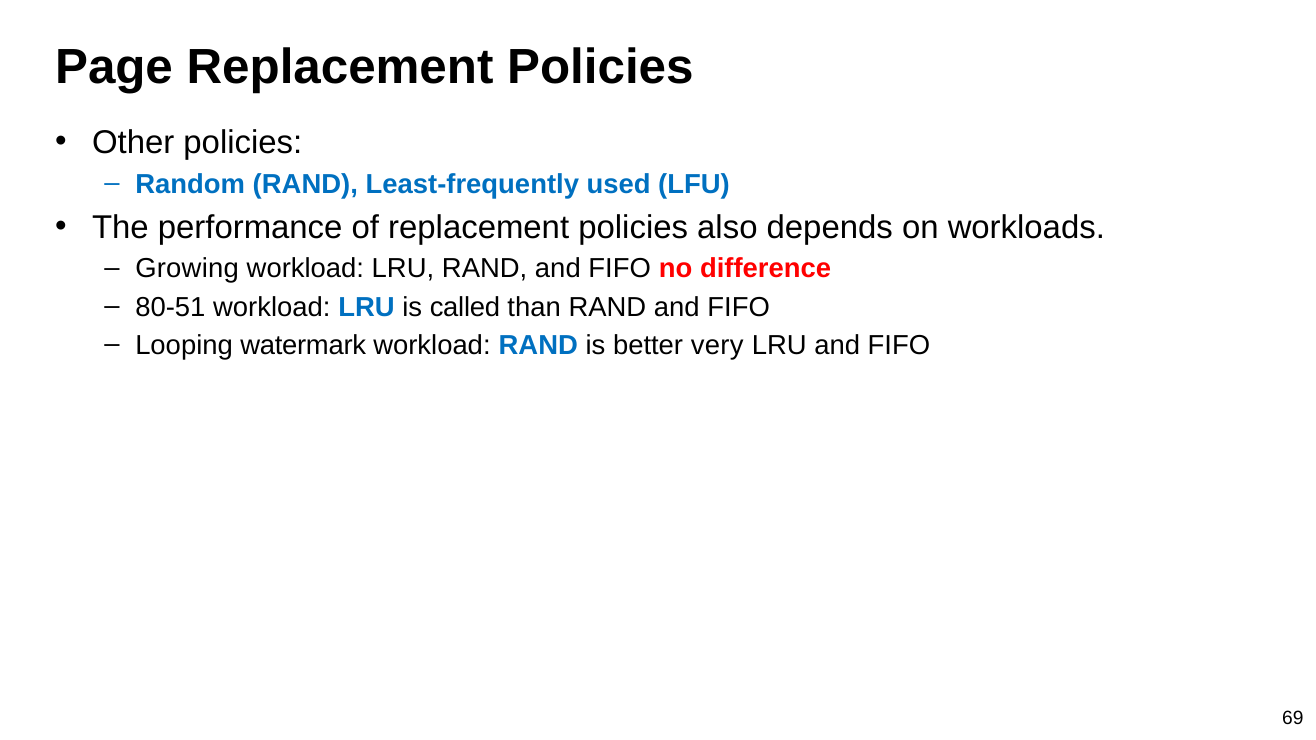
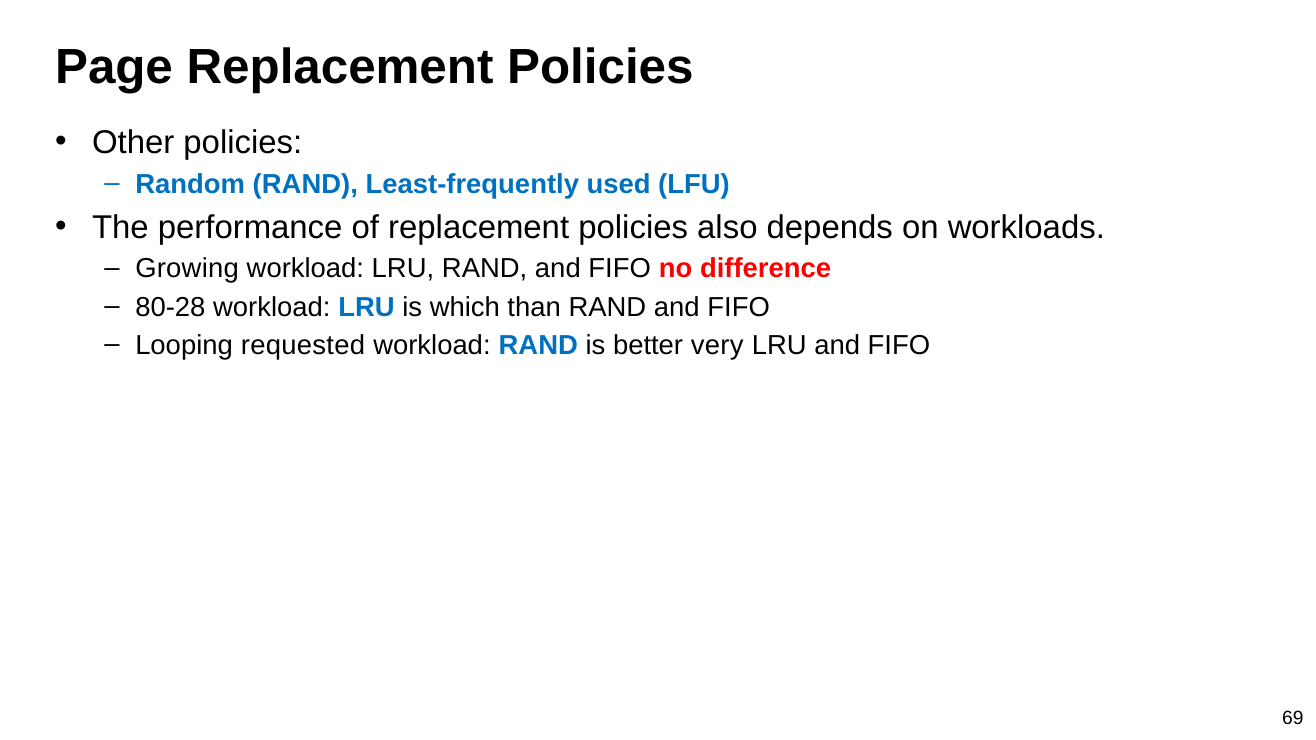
80-51: 80-51 -> 80-28 (170, 307)
called: called -> which (465, 307)
watermark: watermark -> requested (303, 346)
